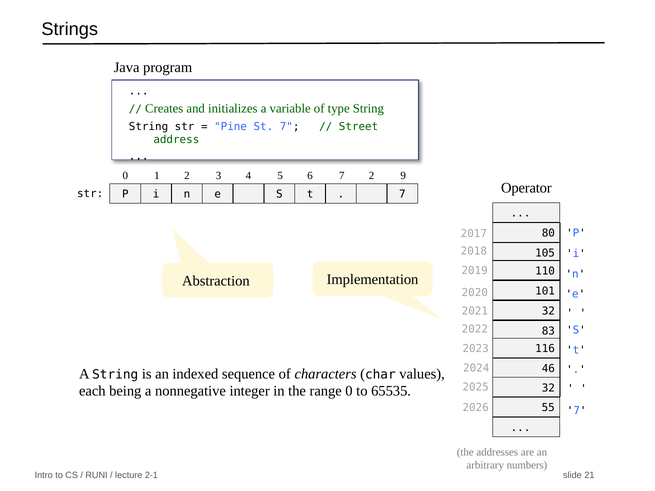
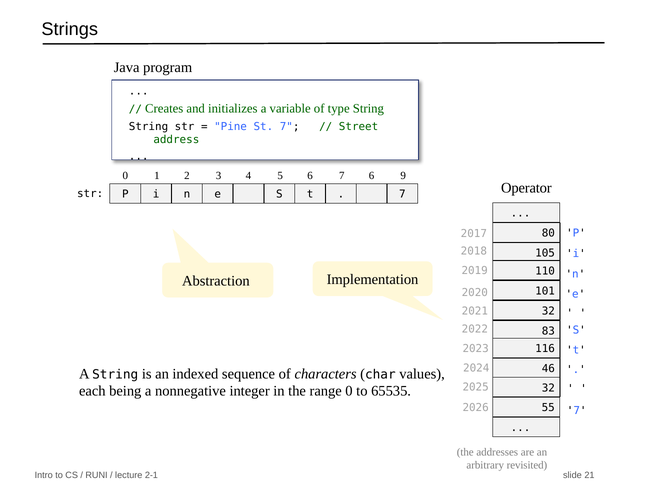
7 2: 2 -> 6 (371, 175)
numbers: numbers -> revisited (527, 465)
